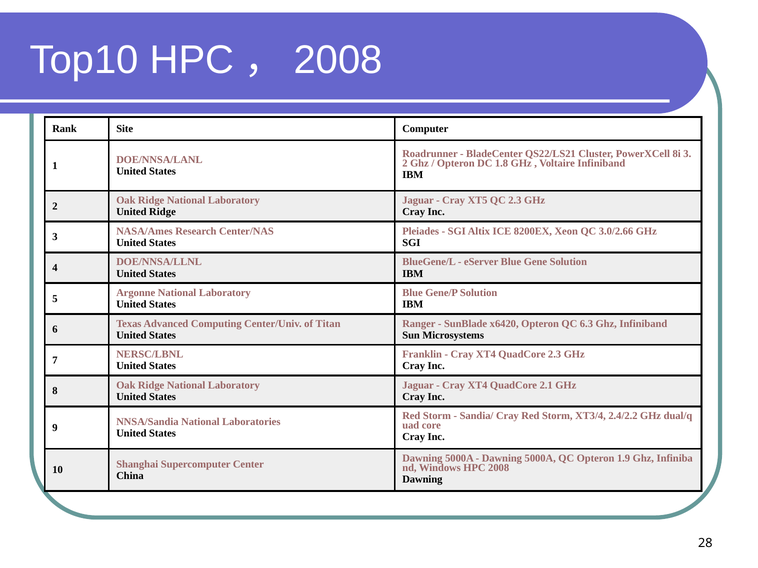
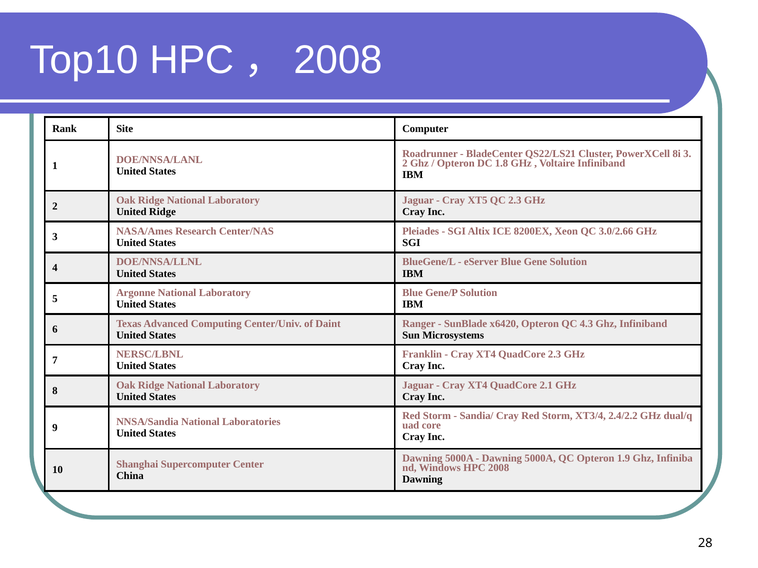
Titan: Titan -> Daint (328, 324)
6.3: 6.3 -> 4.3 (586, 324)
